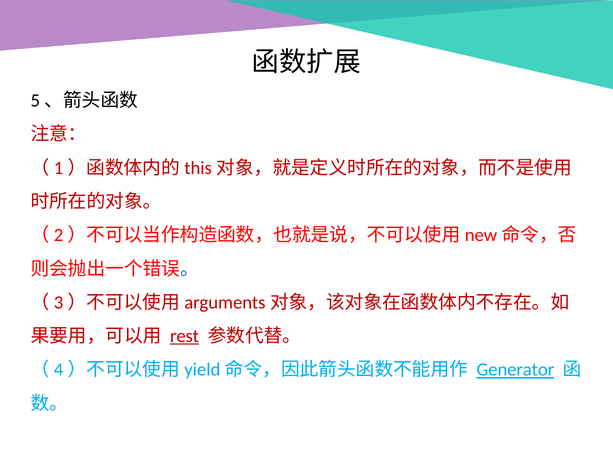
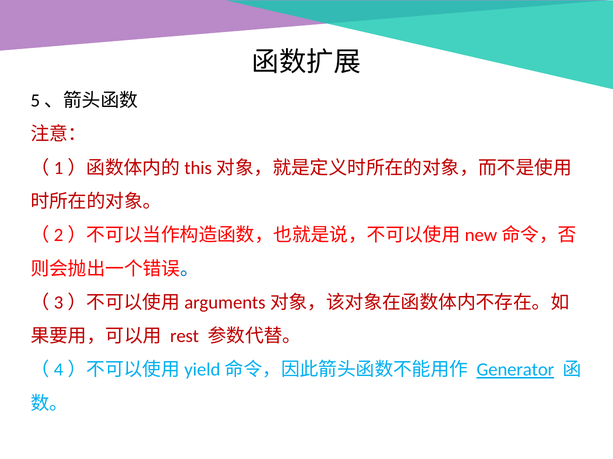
rest underline: present -> none (185, 337)
